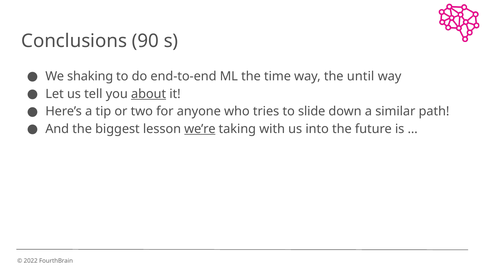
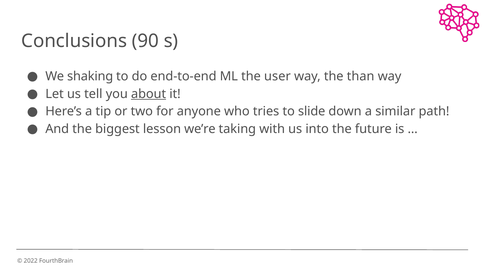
time: time -> user (277, 76)
until: until -> than (361, 76)
we’re underline: present -> none (200, 129)
